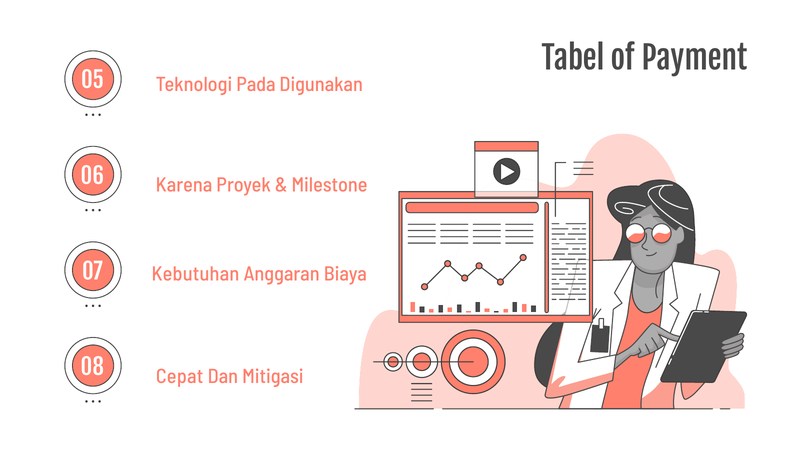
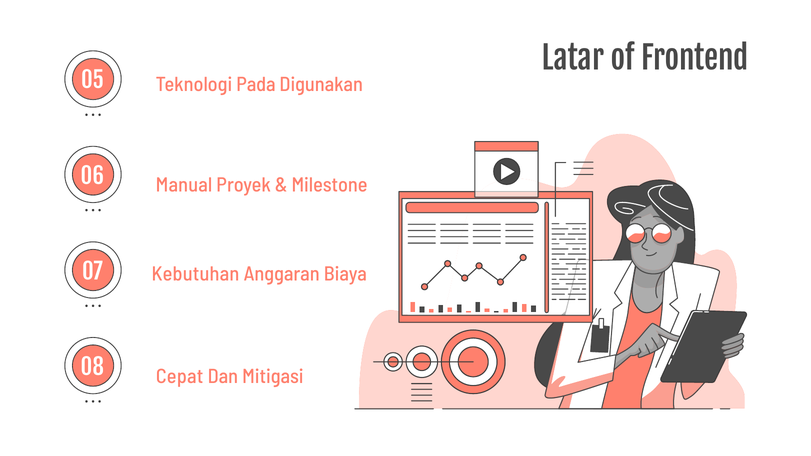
Tabel: Tabel -> Latar (573, 59)
Payment: Payment -> Frontend (695, 59)
Karena: Karena -> Manual (184, 185)
